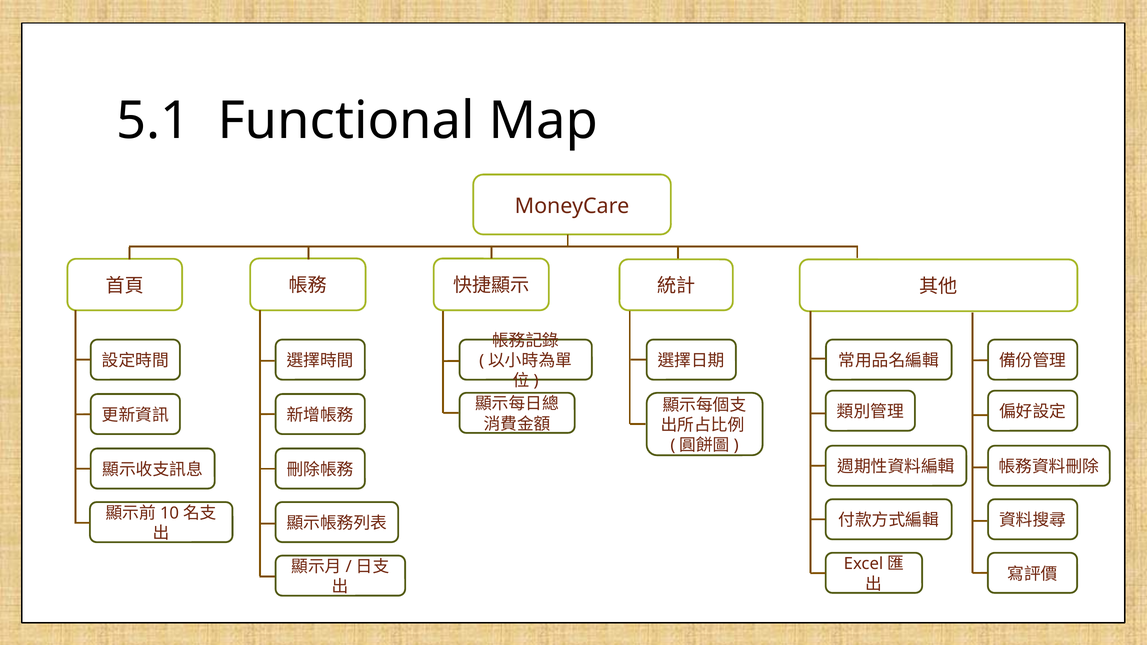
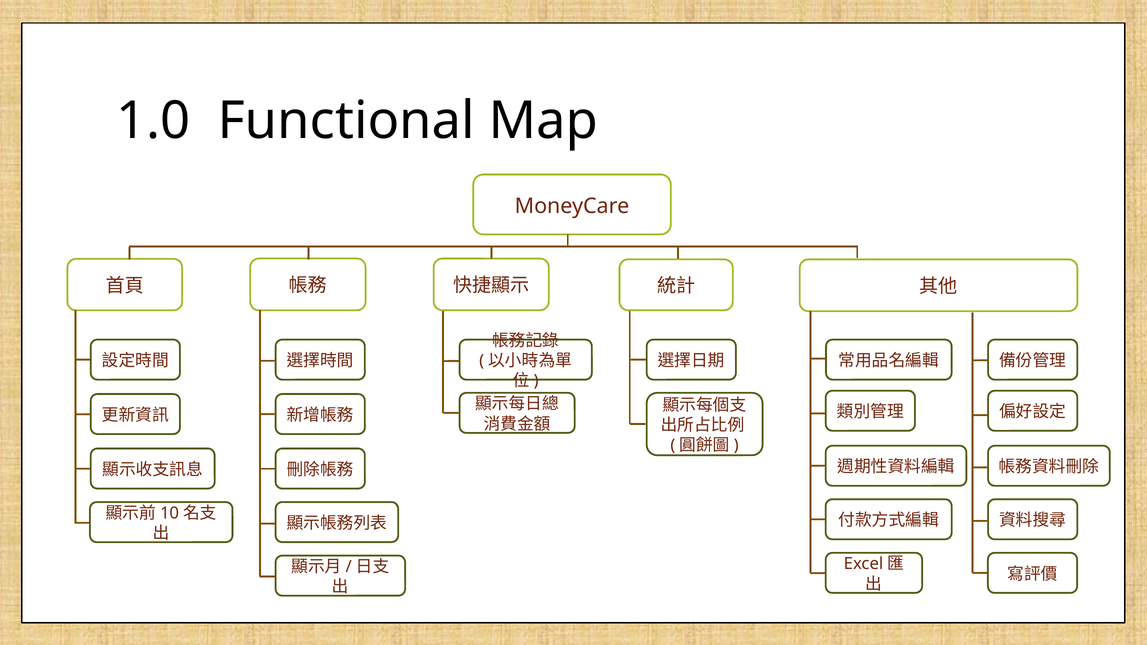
5.1: 5.1 -> 1.0 (153, 121)
